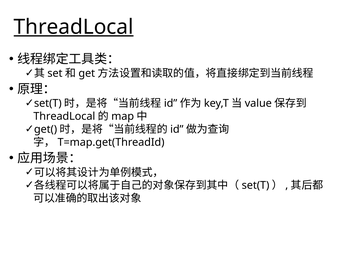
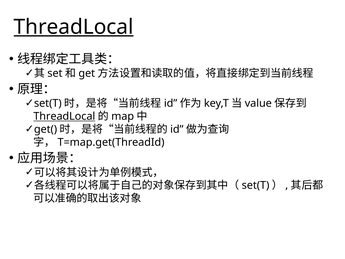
ThreadLocal underline: none -> present (64, 116)
